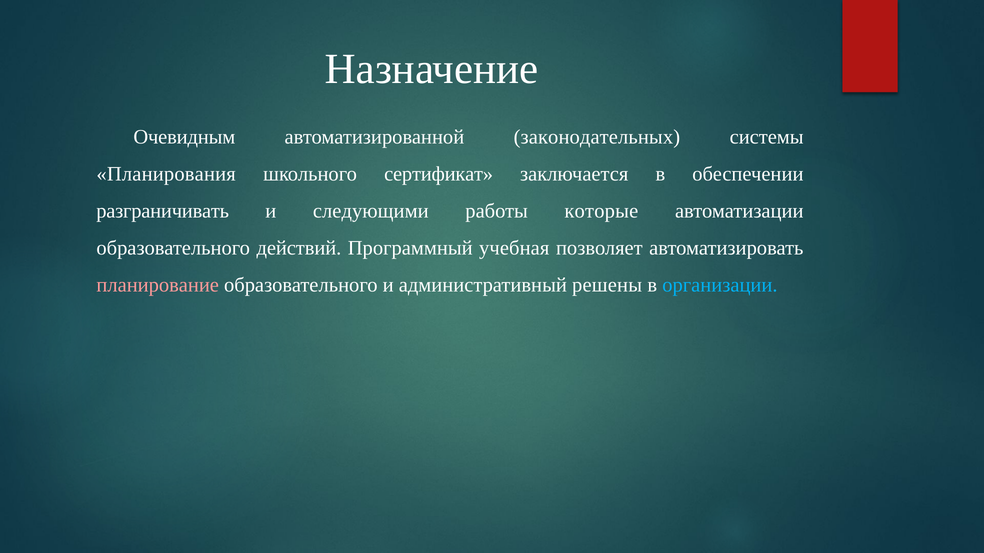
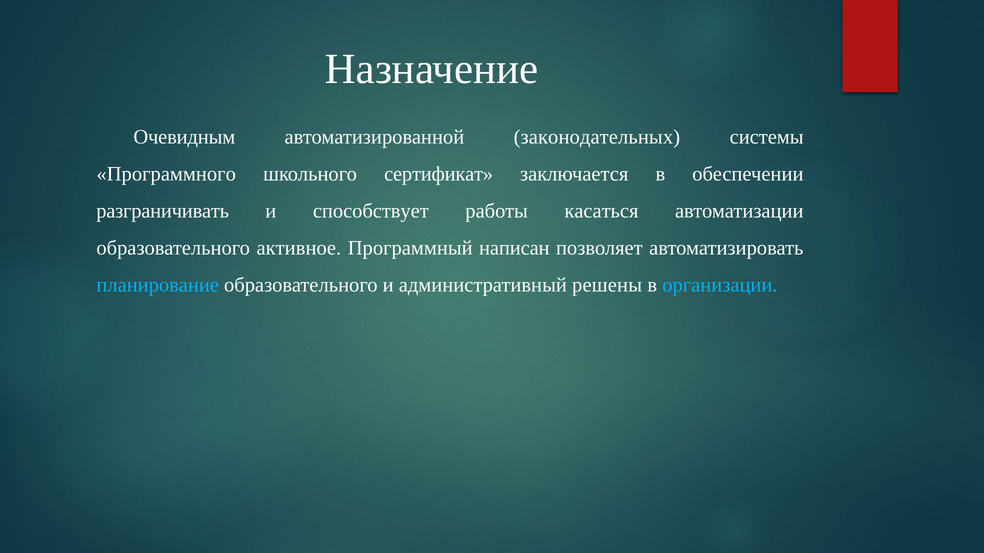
Планирования: Планирования -> Программного (166, 174)
следующими: следующими -> способствует (371, 211)
которые: которые -> касаться (601, 211)
действий: действий -> активное (299, 248)
учебная: учебная -> написан (514, 248)
планирование colour: pink -> light blue (158, 285)
